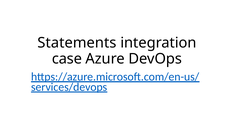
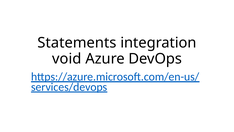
case: case -> void (67, 58)
